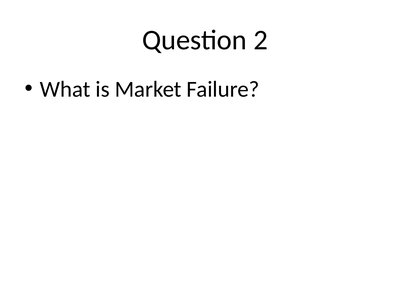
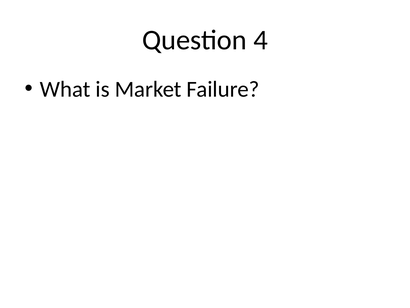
2: 2 -> 4 (261, 40)
